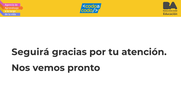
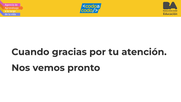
Seguirá: Seguirá -> Cuando (30, 52)
